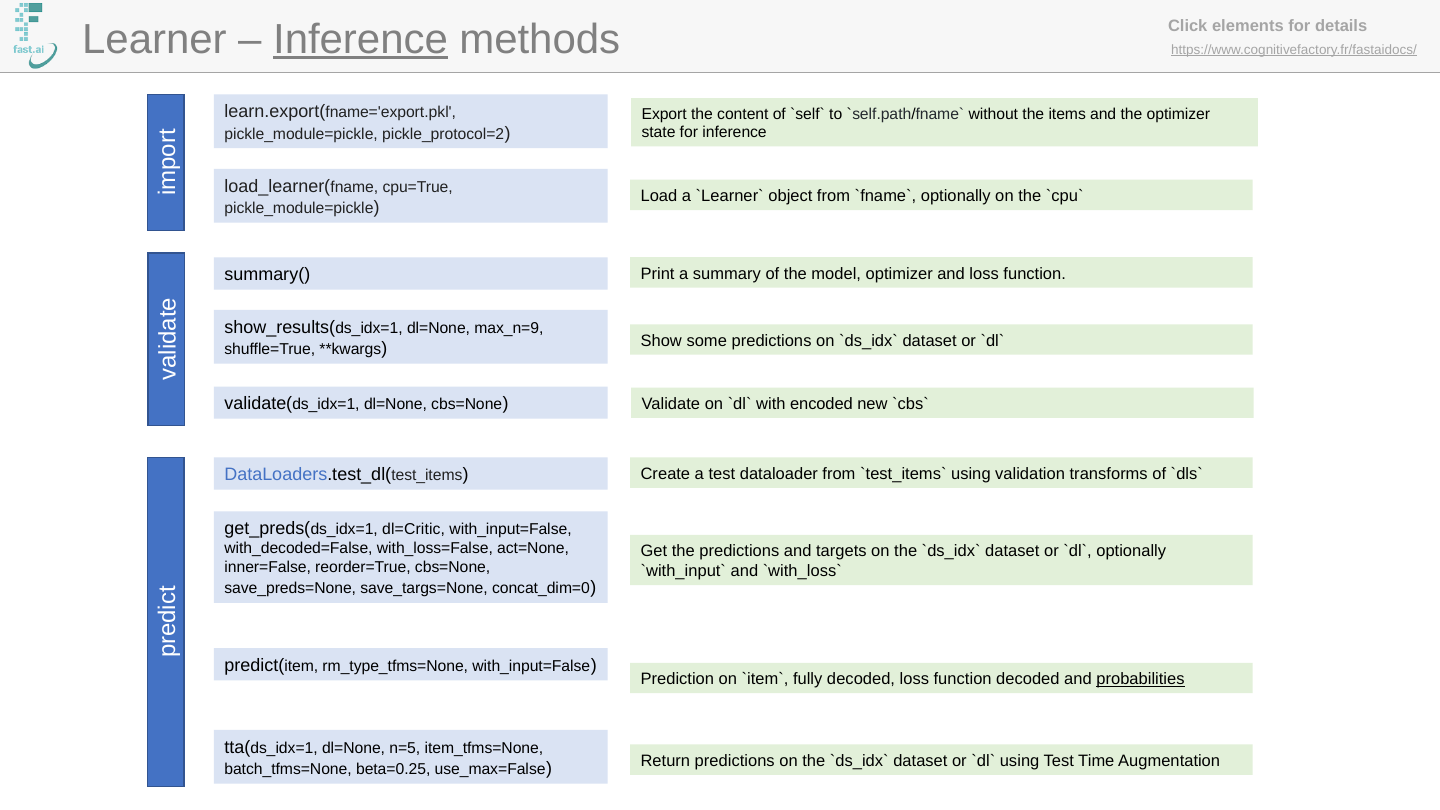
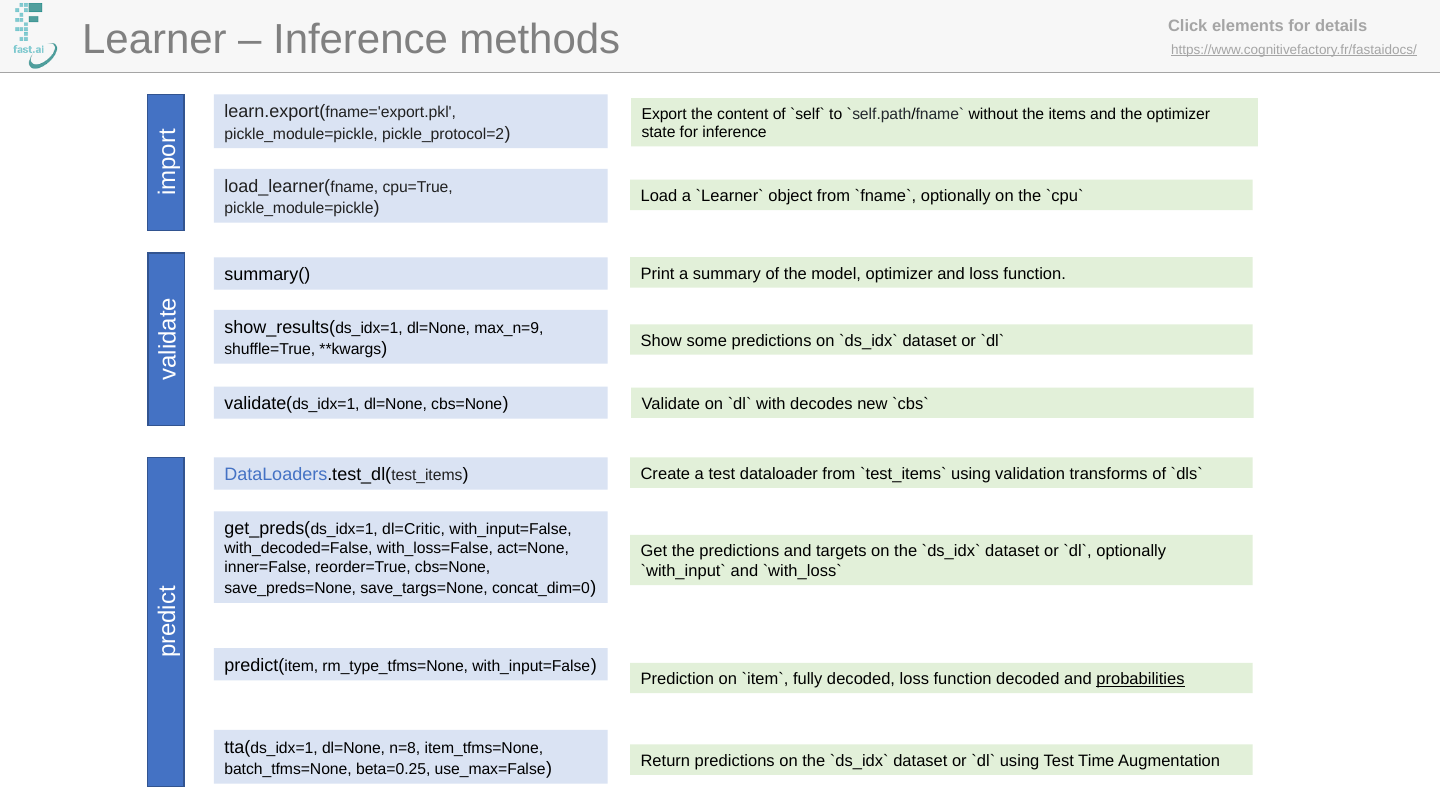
Inference underline: present -> none (361, 39)
encoded: encoded -> decodes (821, 404)
n=5: n=5 -> n=8 (405, 748)
